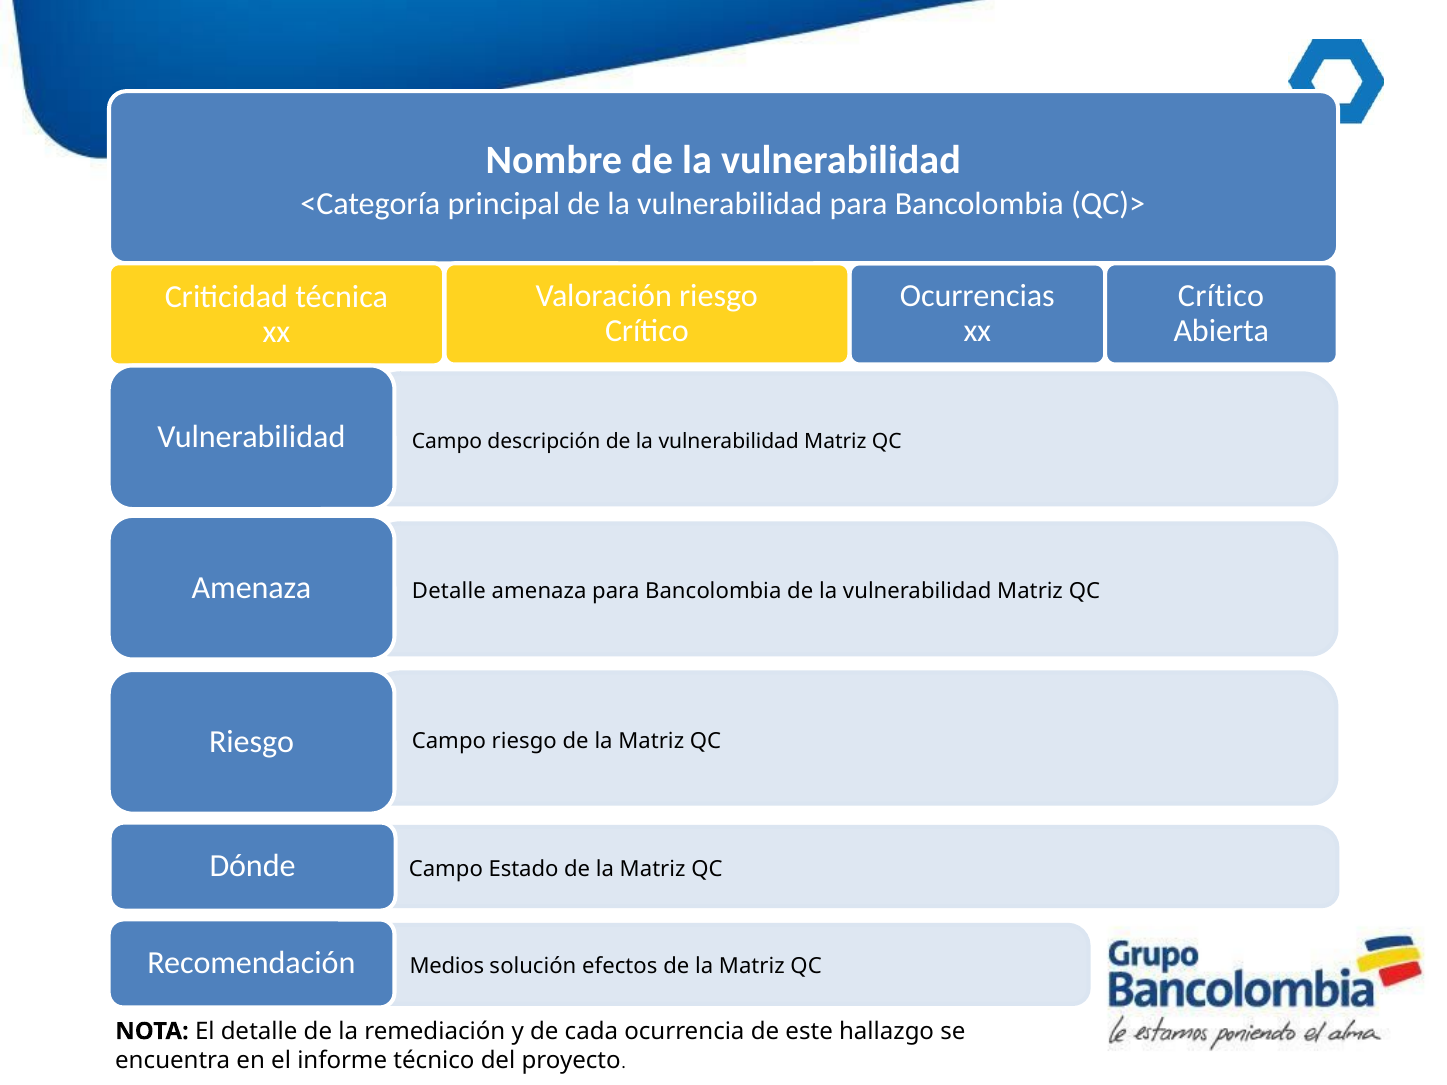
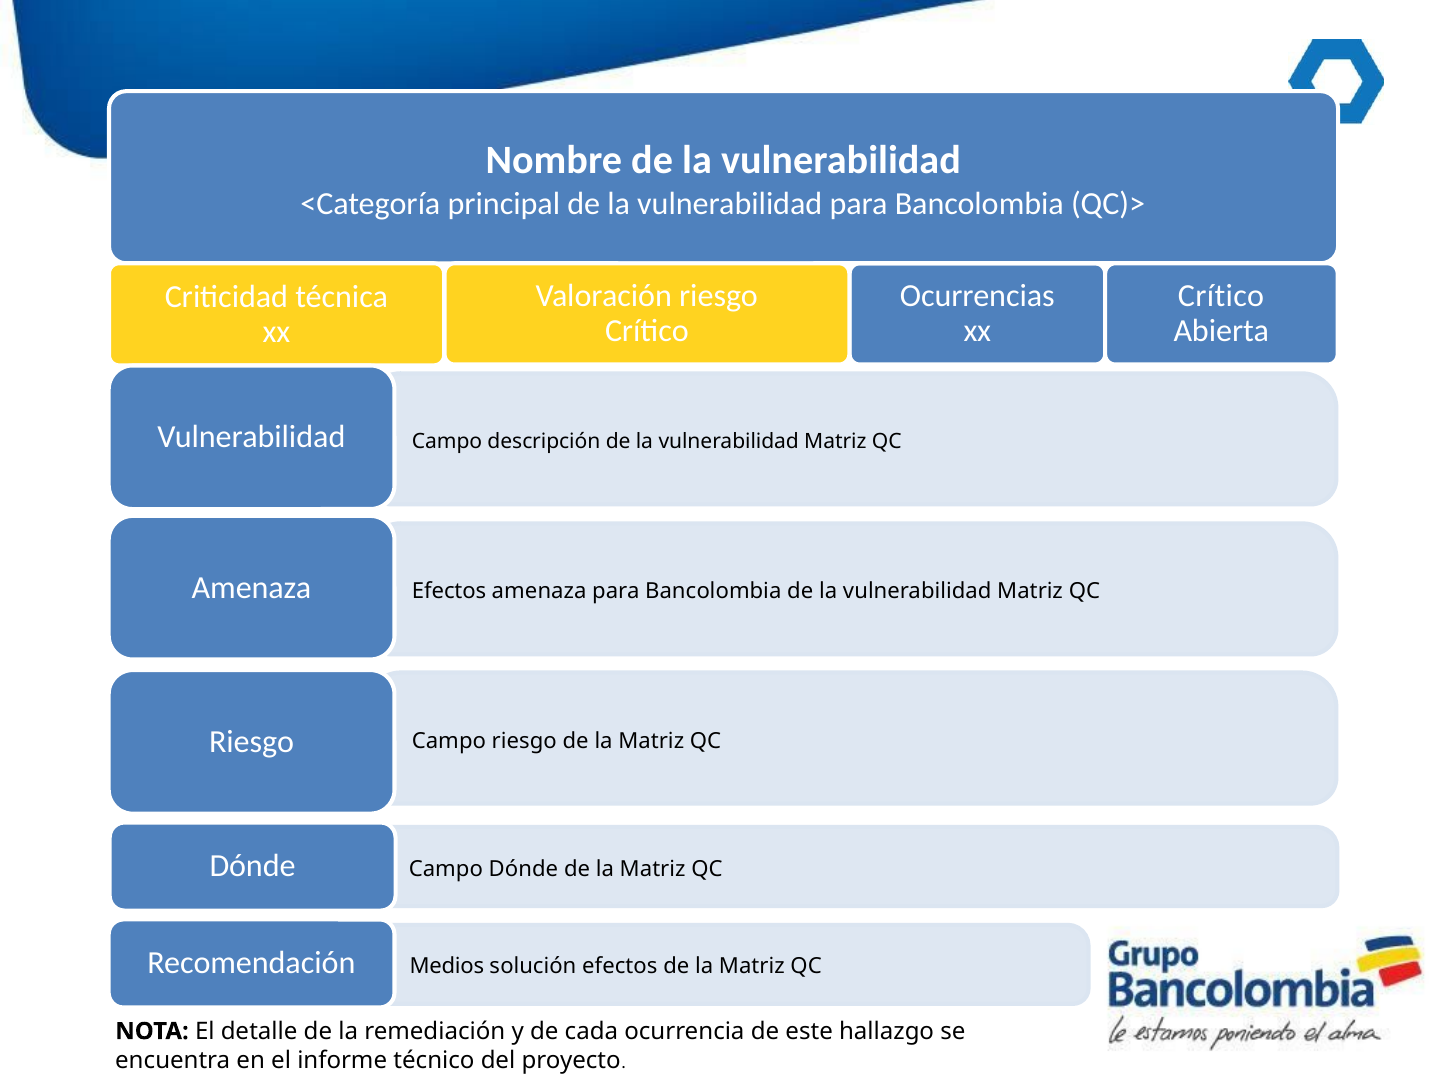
Detalle: Detalle -> Efectos (449, 592)
Campo Estado: Estado -> Dónde (523, 869)
